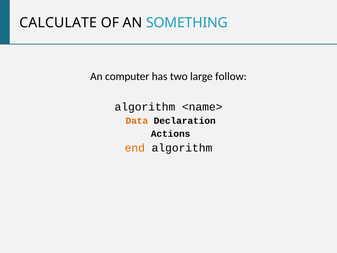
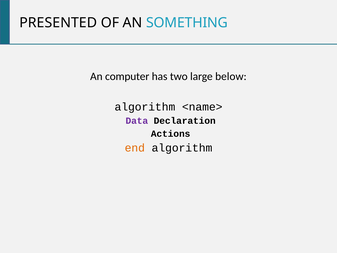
CALCULATE: CALCULATE -> PRESENTED (58, 23)
follow: follow -> below (231, 76)
Data colour: orange -> purple (137, 121)
